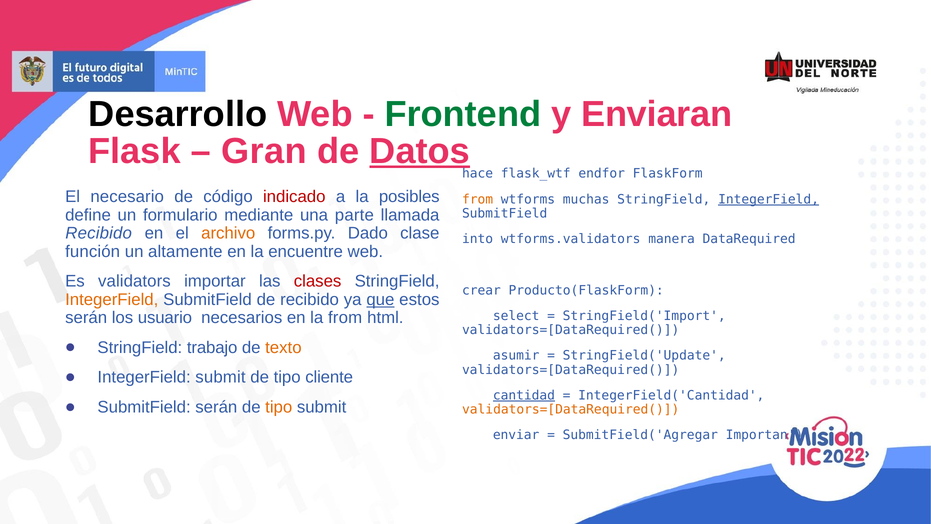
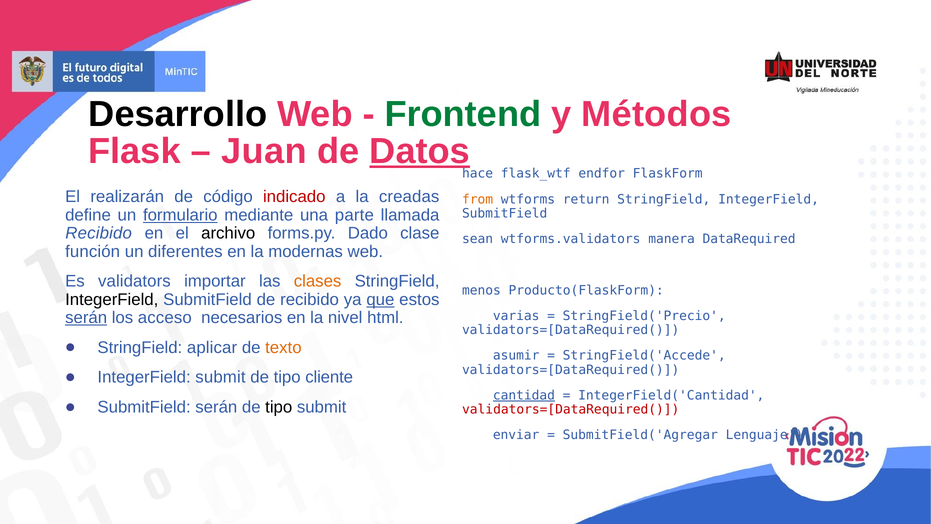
Enviaran: Enviaran -> Métodos (656, 114)
Gran: Gran -> Juan (264, 151)
necesario: necesario -> realizarán (127, 197)
posibles: posibles -> creadas (409, 197)
muchas: muchas -> return (586, 199)
IntegerField underline: present -> none (769, 199)
formulario underline: none -> present (180, 215)
archivo colour: orange -> black (228, 233)
into: into -> sean (478, 239)
altamente: altamente -> diferentes (185, 251)
encuentre: encuentre -> modernas (306, 251)
clases colour: red -> orange (318, 281)
crear: crear -> menos (481, 290)
IntegerField colour: orange -> black (112, 299)
serán underline: none -> present (86, 318)
usuario: usuario -> acceso (165, 318)
la from: from -> nivel (345, 318)
select: select -> varias (516, 316)
StringField('Import: StringField('Import -> StringField('Precio (644, 316)
trabajo: trabajo -> aplicar (212, 347)
StringField('Update: StringField('Update -> StringField('Accede (644, 356)
tipo colour: orange -> black (279, 407)
validators=[DataRequired( colour: orange -> red (571, 409)
Importan: Importan -> Lenguaje (764, 435)
